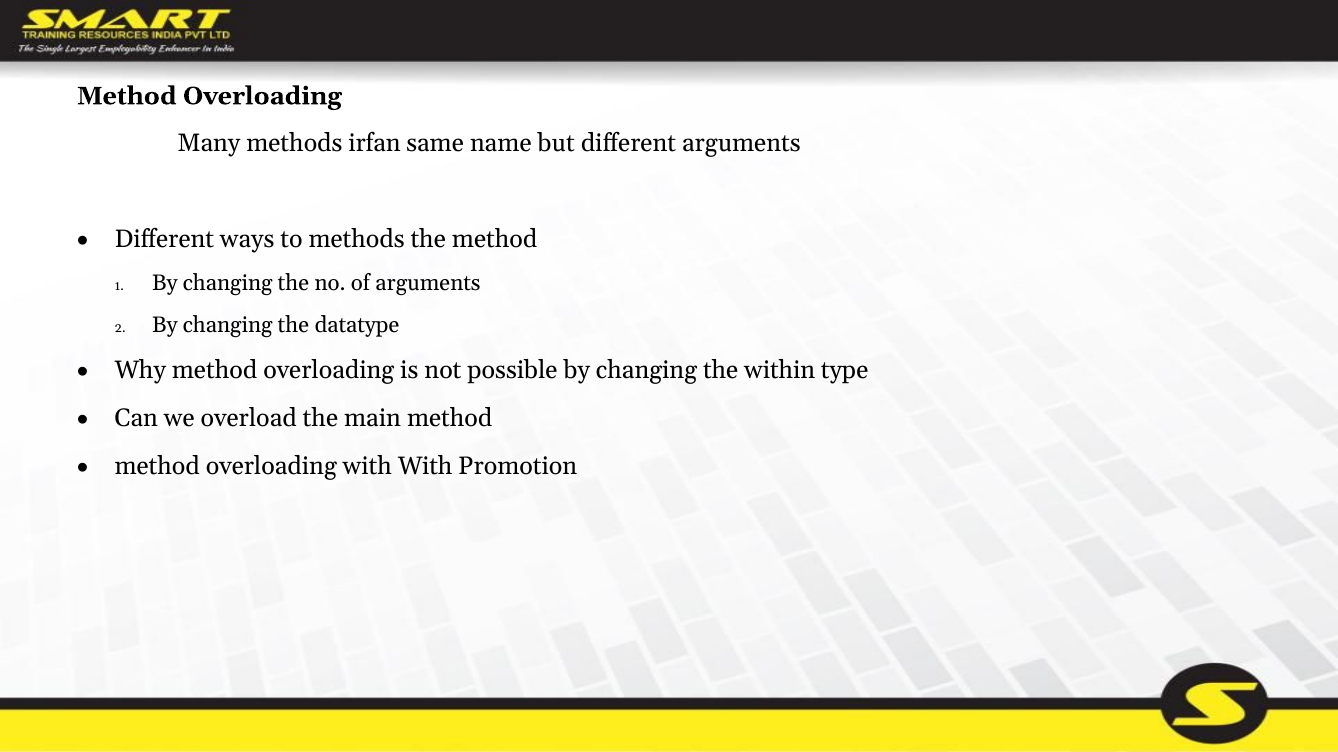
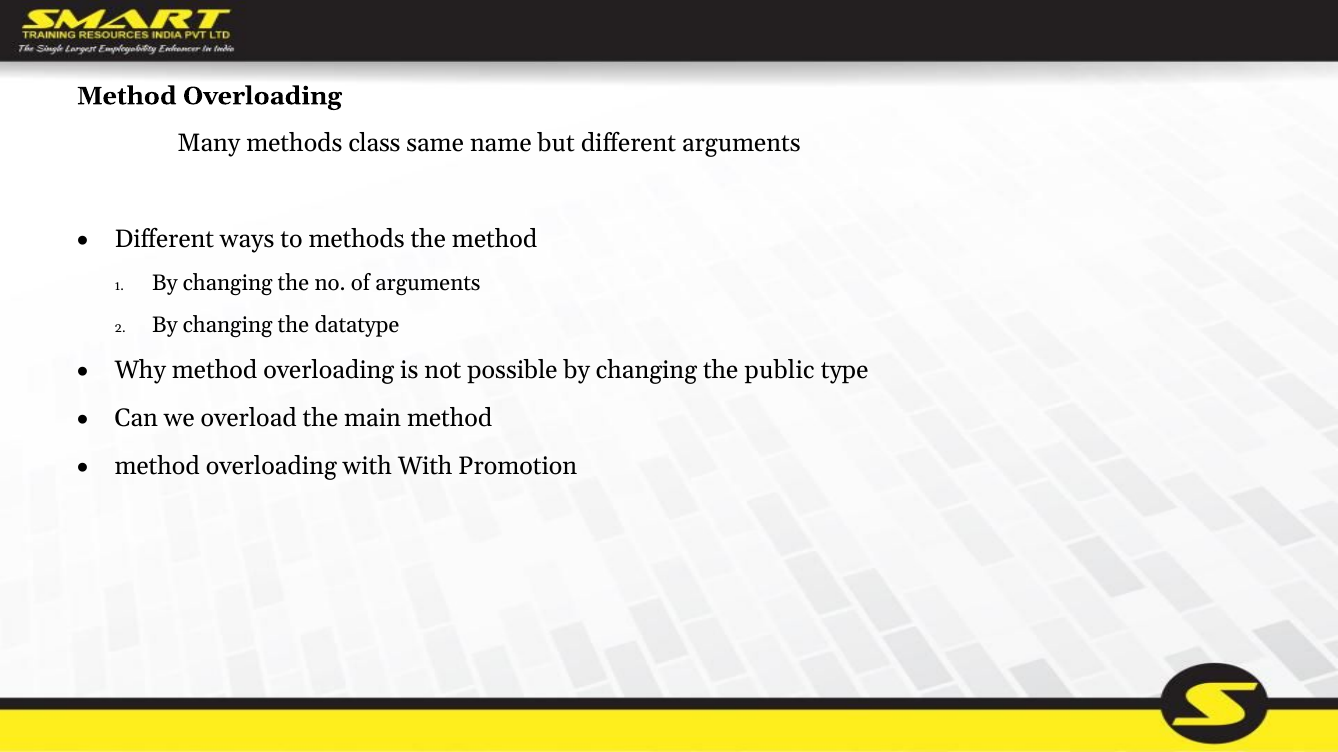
irfan: irfan -> class (374, 144)
within: within -> public (780, 371)
